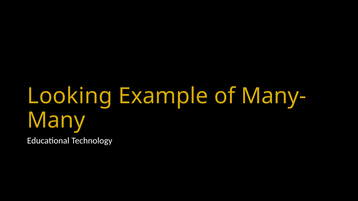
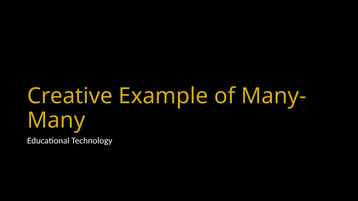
Looking: Looking -> Creative (70, 96)
